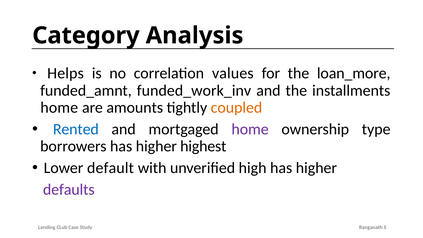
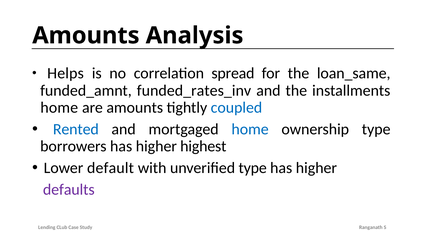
Category: Category -> Amounts (86, 36)
values: values -> spread (233, 73)
loan_more: loan_more -> loan_same (354, 73)
funded_work_inv: funded_work_inv -> funded_rates_inv (194, 91)
coupled colour: orange -> blue (236, 108)
home colour: purple -> blue (250, 129)
unverified high: high -> type (253, 168)
